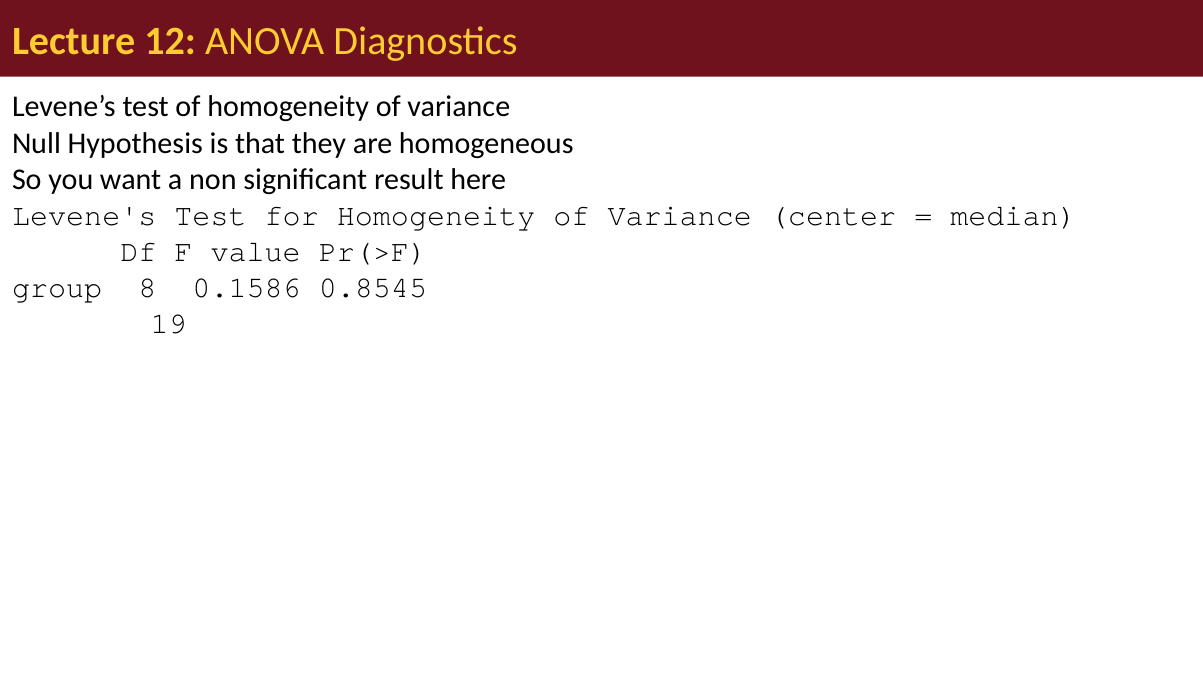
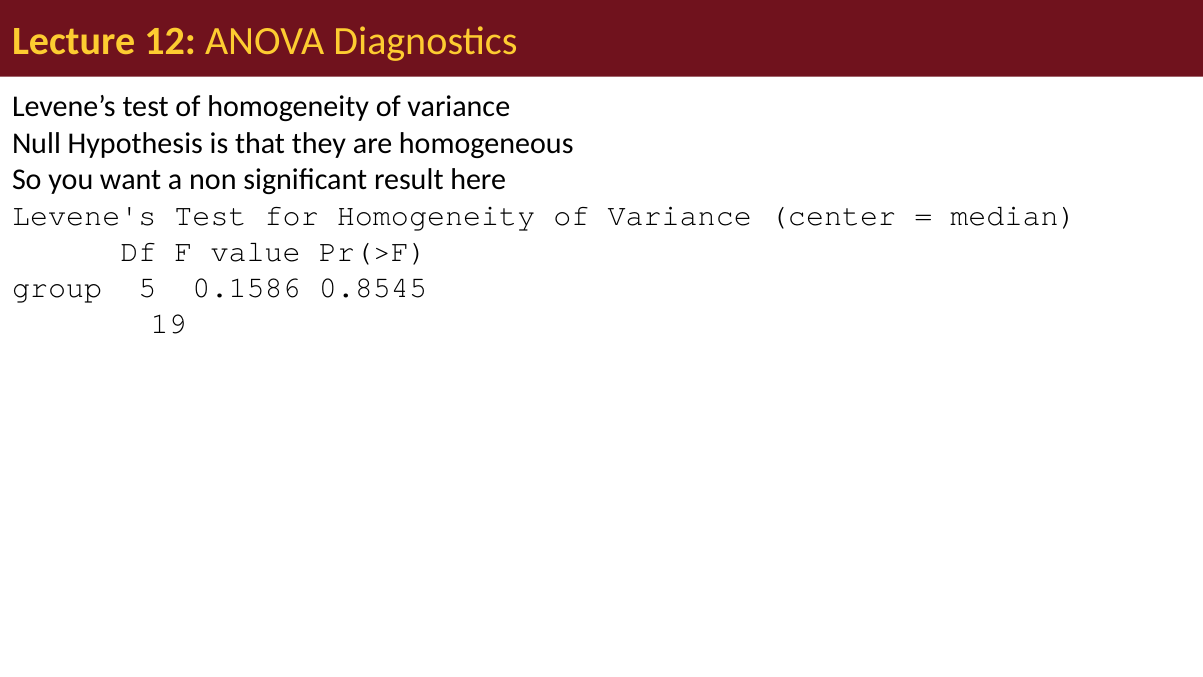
8: 8 -> 5 (147, 287)
